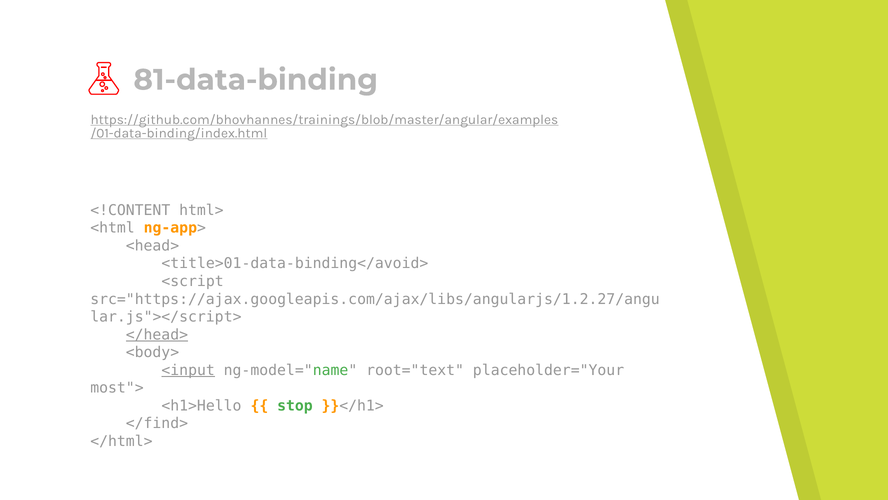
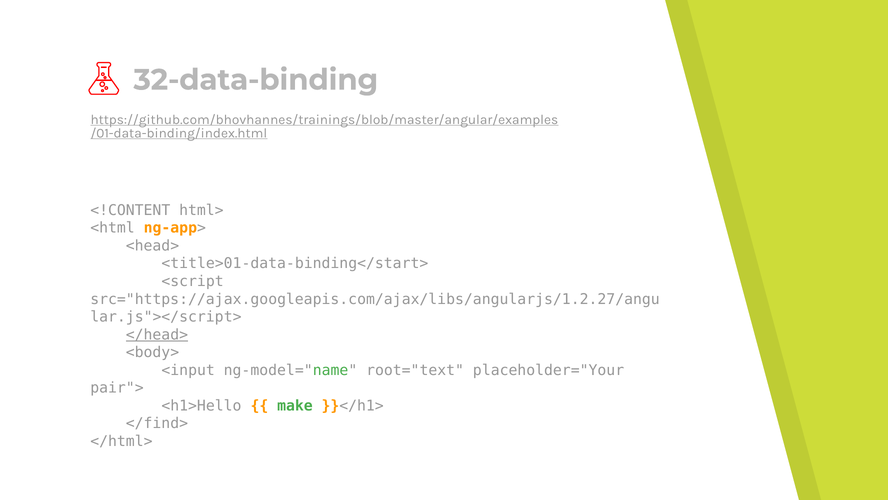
81-data-binding: 81-data-binding -> 32-data-binding (256, 80)
<title>01-data-binding</avoid>: <title>01-data-binding</avoid> -> <title>01-data-binding</start> (295, 263)
<input underline: present -> none (188, 370)
most">: most"> -> pair"> (117, 388)
stop: stop -> make (295, 405)
